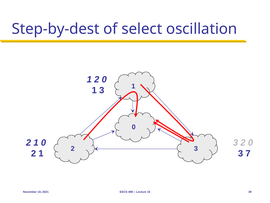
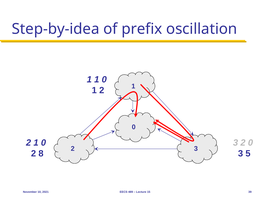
Step-by-dest: Step-by-dest -> Step-by-idea (56, 29)
select: select -> prefix (142, 29)
2: 2 -> 1 (97, 79)
3: 3 -> 2 (102, 90)
1: 1 -> 8 (41, 153)
7: 7 -> 5 (248, 153)
